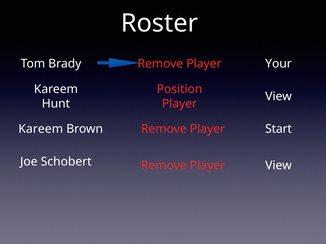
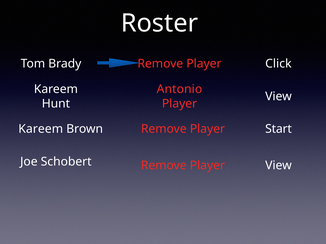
Your: Your -> Click (278, 64)
Position: Position -> Antonio (179, 89)
